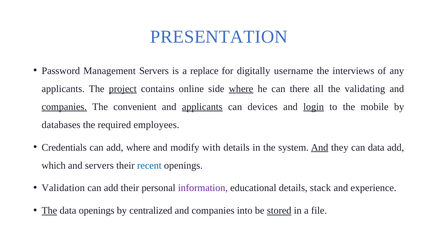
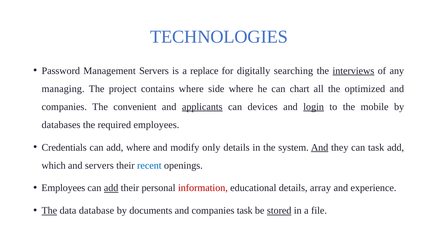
PRESENTATION: PRESENTATION -> TECHNOLOGIES (219, 37)
username: username -> searching (293, 71)
interviews underline: none -> present (353, 71)
applicants: applicants -> managing (63, 89)
project underline: present -> none (123, 89)
contains online: online -> where (191, 89)
where underline: present -> none (241, 89)
there: there -> chart (300, 89)
validating: validating -> optimized (365, 89)
companies underline: present -> none (64, 107)
with: with -> only (211, 148)
can data: data -> task (376, 148)
Validation: Validation -> Employees (63, 188)
add underline: none -> present (111, 188)
information colour: purple -> red (203, 188)
stack: stack -> array (320, 188)
data openings: openings -> database (97, 211)
centralized: centralized -> documents (151, 211)
companies into: into -> task (245, 211)
